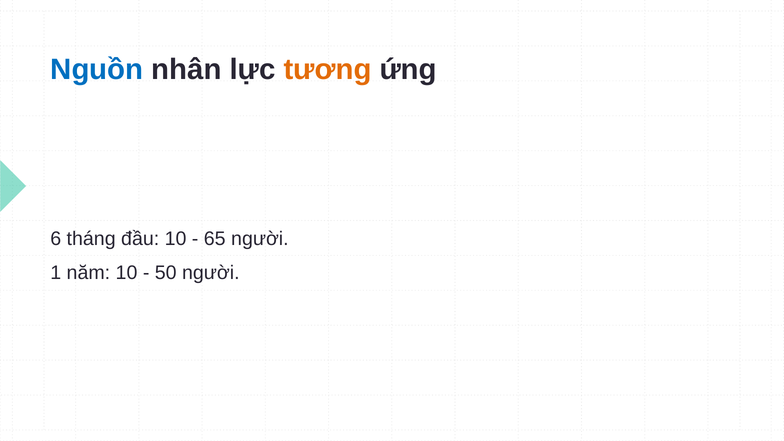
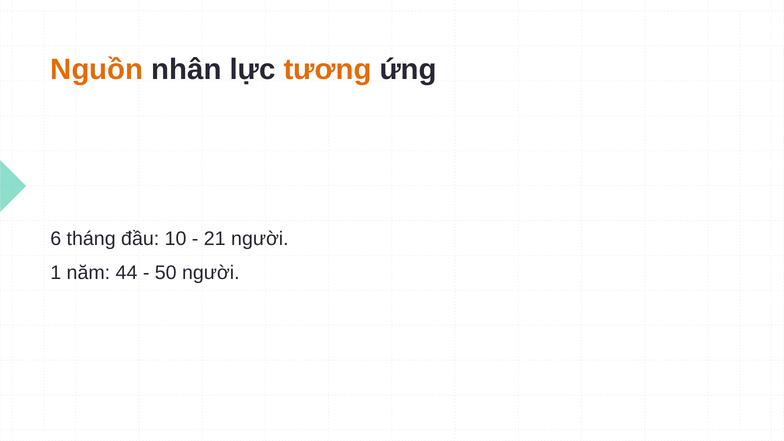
Nguồn colour: blue -> orange (97, 70)
65: 65 -> 21 (215, 239)
năm 10: 10 -> 44 (126, 273)
